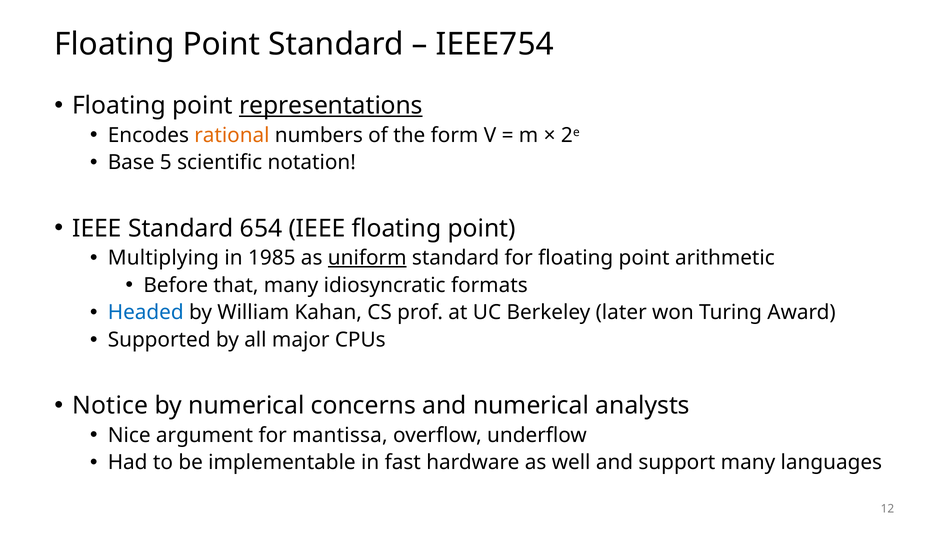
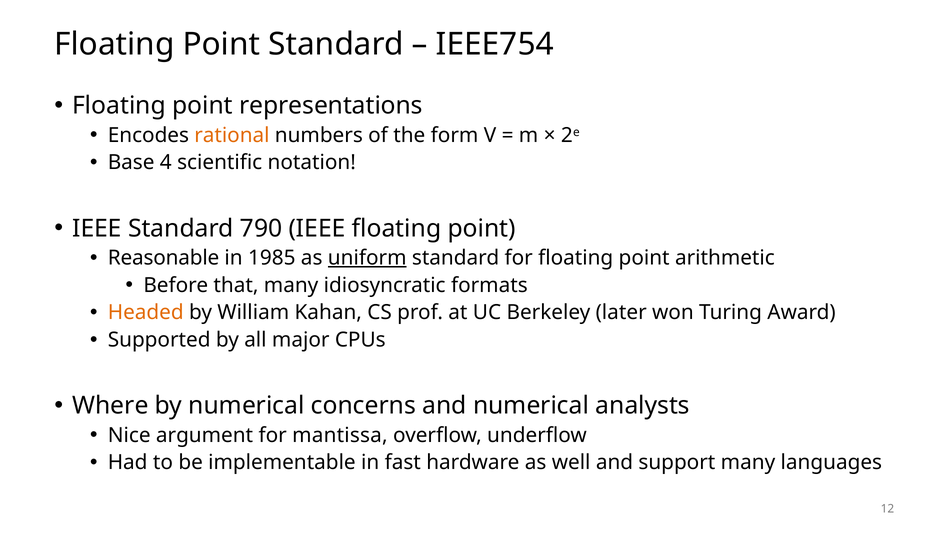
representations underline: present -> none (331, 106)
5: 5 -> 4 (166, 163)
654: 654 -> 790 (261, 228)
Multiplying: Multiplying -> Reasonable (164, 258)
Headed colour: blue -> orange (146, 312)
Notice: Notice -> Where (110, 406)
